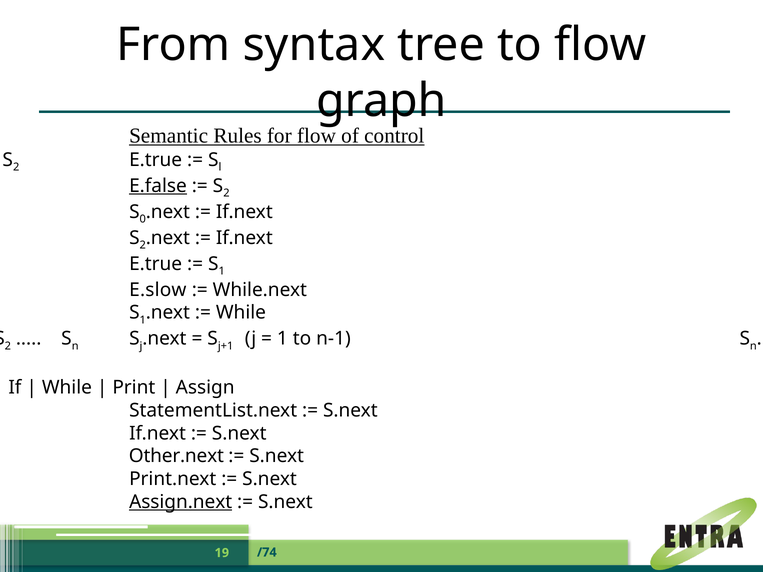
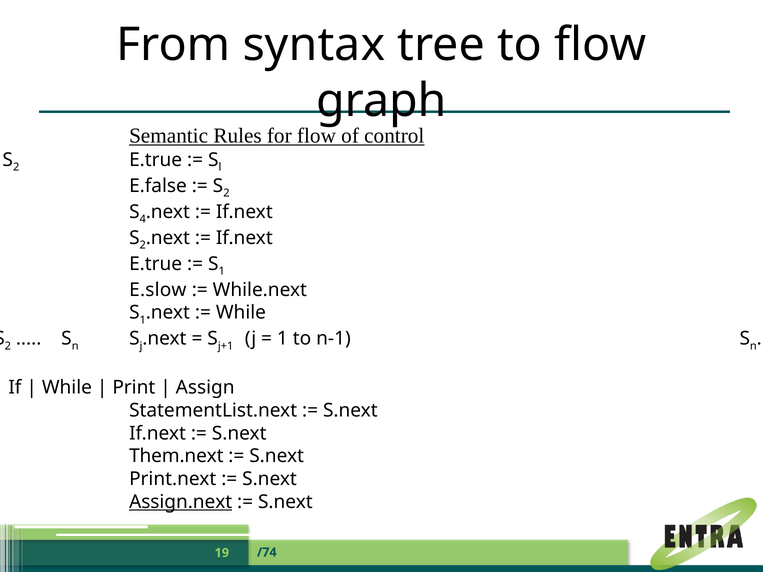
E.false underline: present -> none (158, 186)
0: 0 -> 4 (143, 219)
Other.next: Other.next -> Them.next (176, 456)
